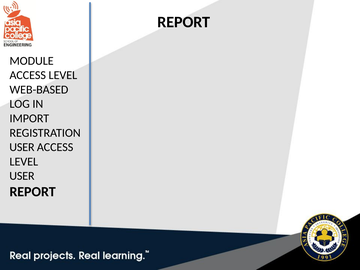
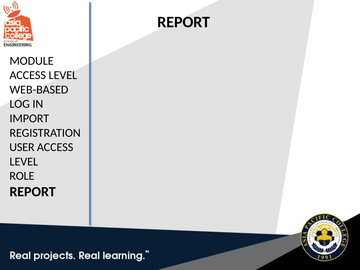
USER: USER -> ROLE (22, 176)
